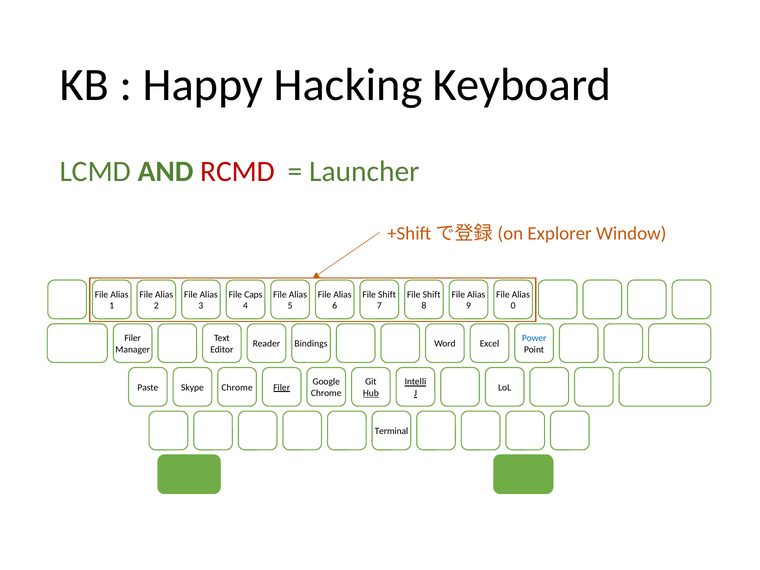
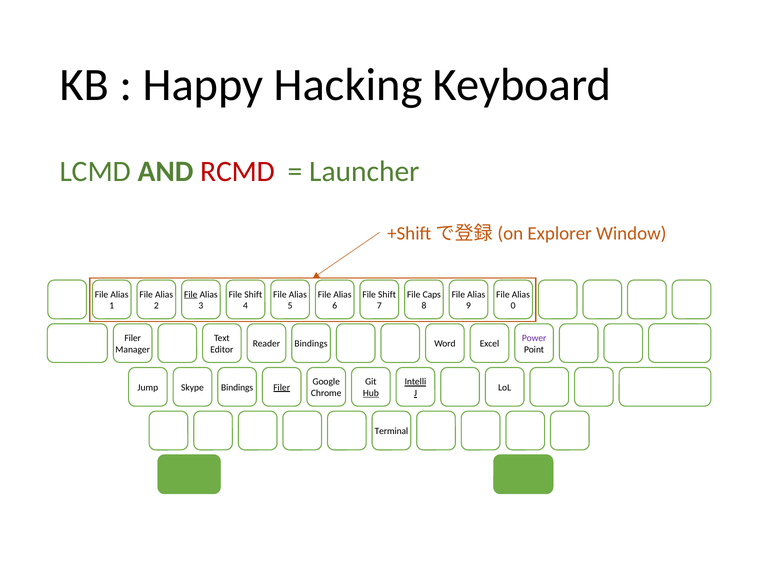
File underline: none -> present (191, 294)
Caps: Caps -> Shift (253, 294)
Shift: Shift -> Caps (432, 294)
Power colour: blue -> purple (534, 338)
Paste: Paste -> Jump (148, 387)
Skype Chrome: Chrome -> Bindings (237, 387)
